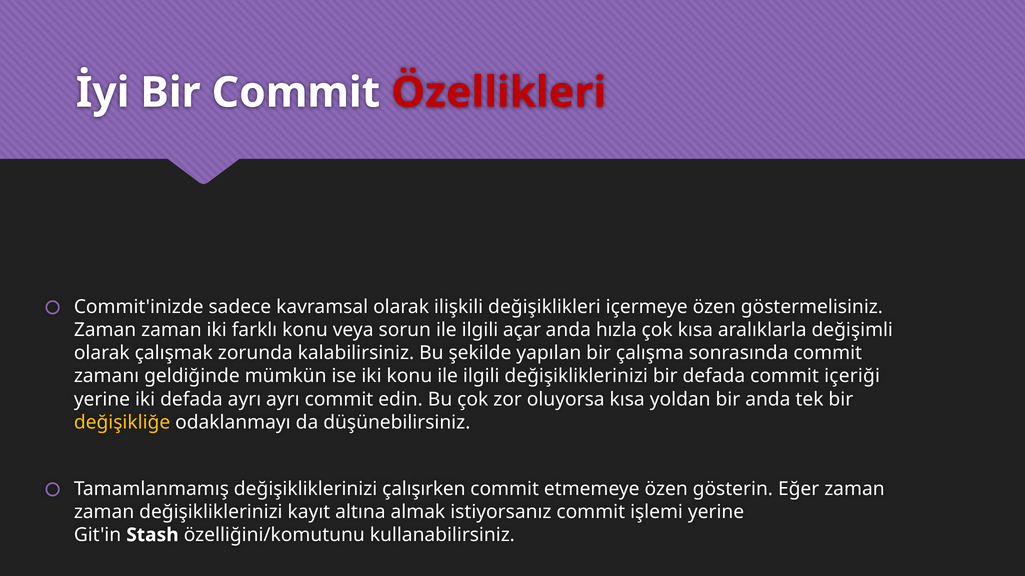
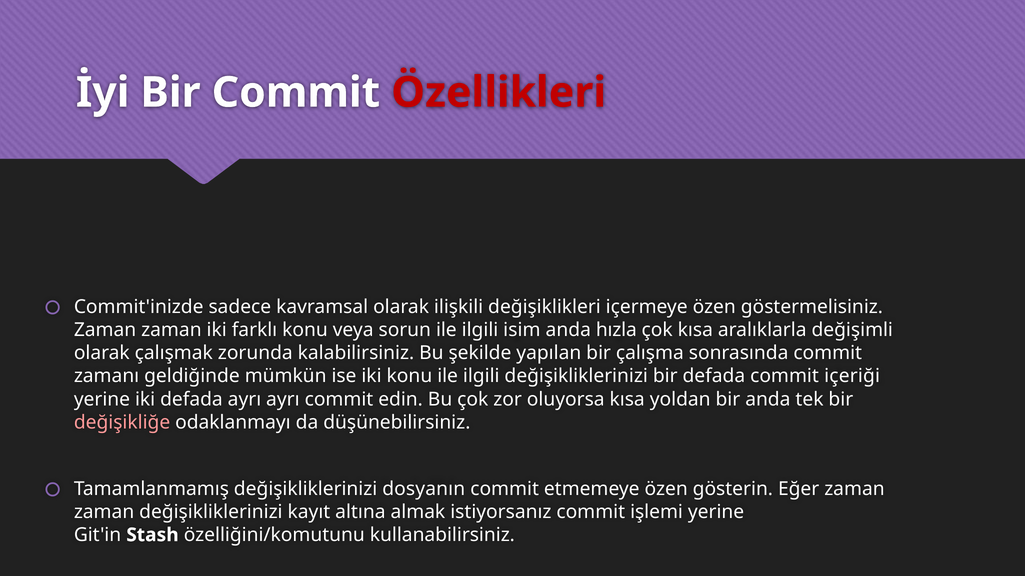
açar: açar -> isim (522, 330)
değişikliğe colour: yellow -> pink (122, 423)
çalışırken: çalışırken -> dosyanın (424, 489)
